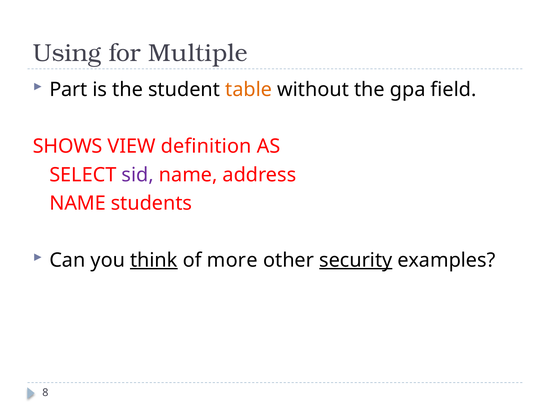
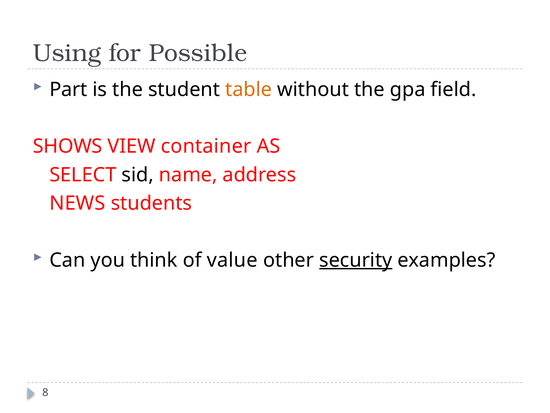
Multiple: Multiple -> Possible (198, 53)
definition: definition -> container (206, 146)
sid colour: purple -> black (138, 175)
NAME: NAME -> NEWS (77, 203)
think underline: present -> none (154, 260)
more: more -> value (232, 260)
